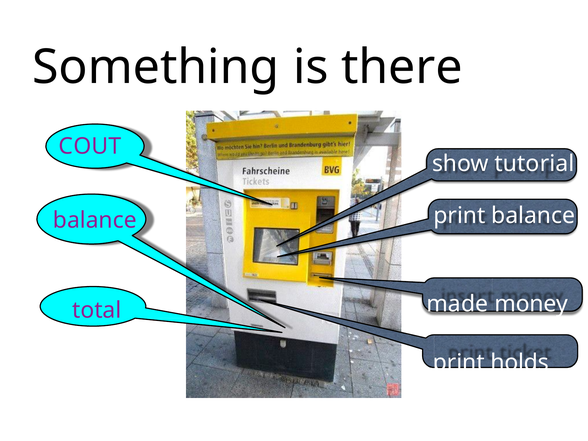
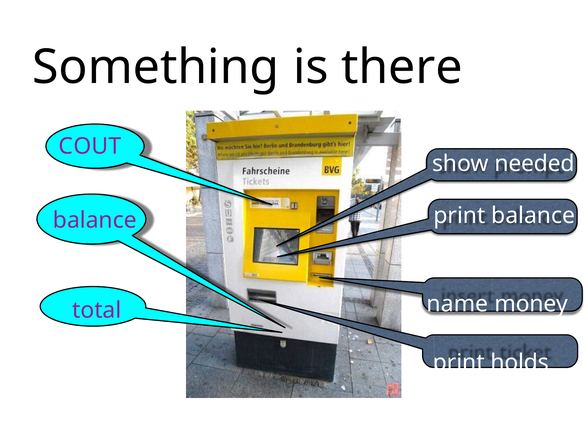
tutorial: tutorial -> needed (535, 164)
made: made -> name (457, 304)
